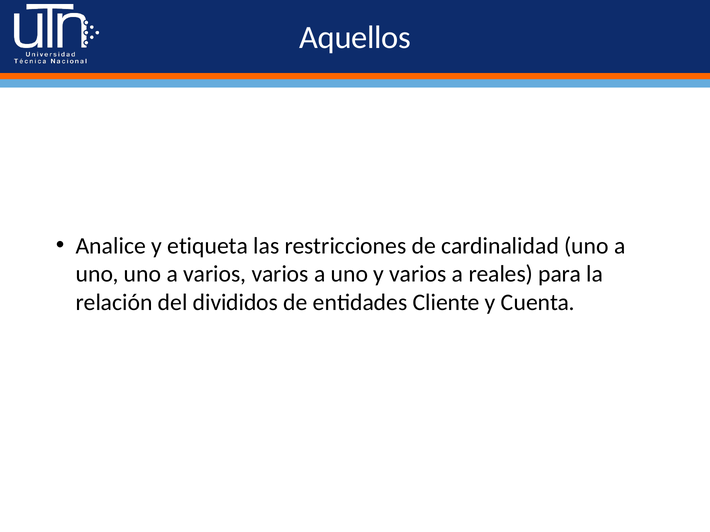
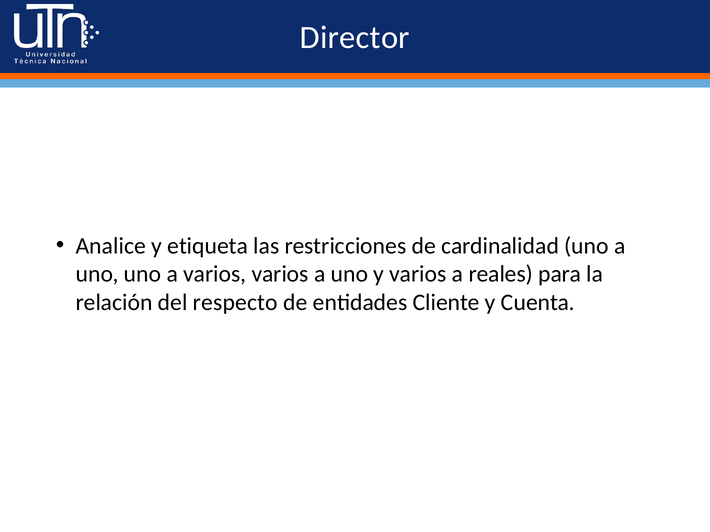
Aquellos: Aquellos -> Director (355, 38)
divididos: divididos -> respecto (235, 303)
